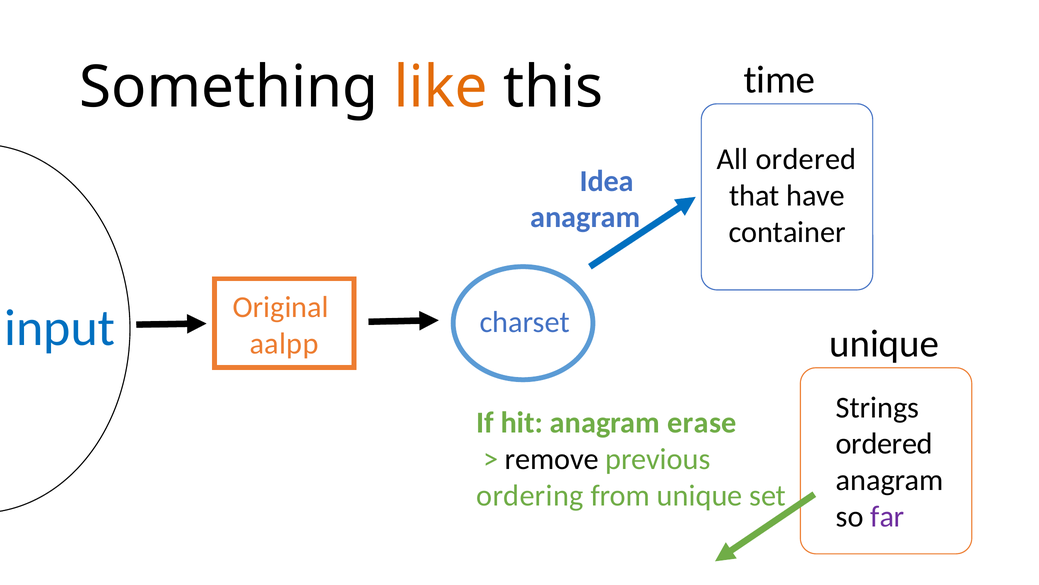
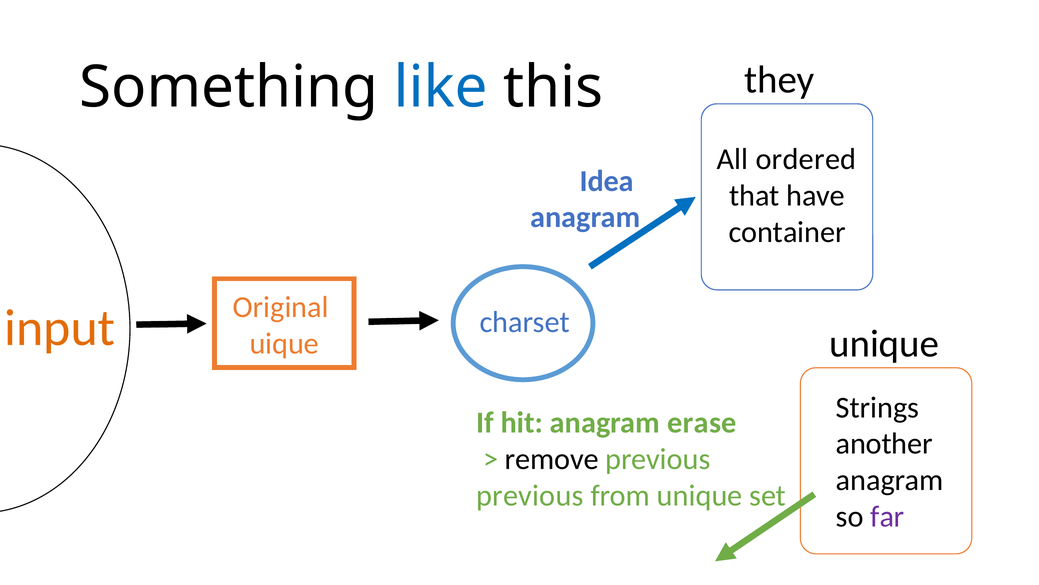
like colour: orange -> blue (441, 87)
time: time -> they (779, 80)
input colour: blue -> orange (60, 328)
aalpp: aalpp -> uique (284, 343)
ordered: ordered -> another (884, 443)
ordering: ordering -> previous (530, 495)
